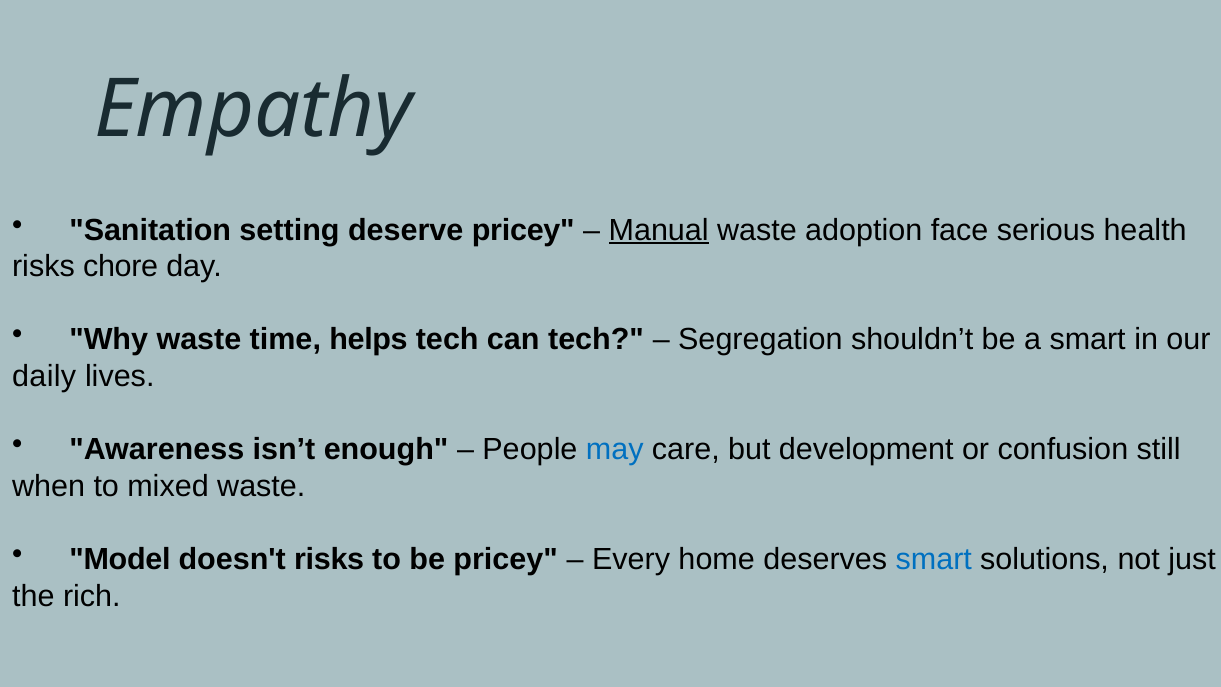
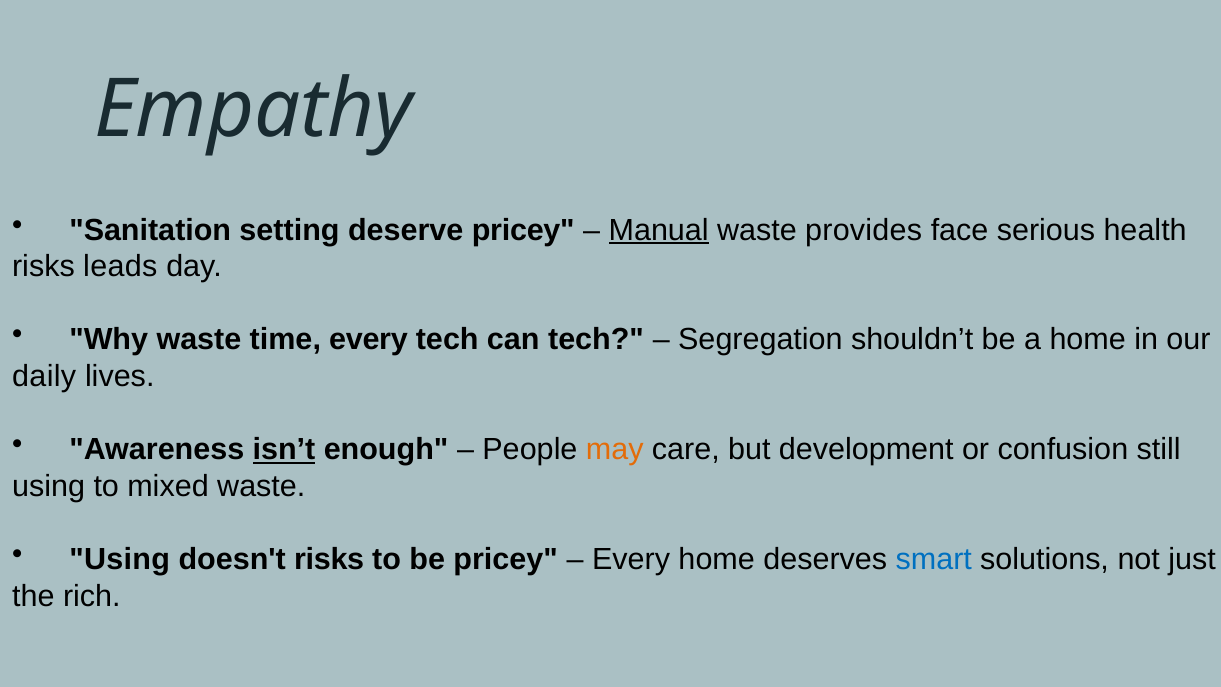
adoption: adoption -> provides (864, 230)
chore: chore -> leads (120, 267)
time helps: helps -> every (368, 340)
a smart: smart -> home (1088, 340)
isn’t underline: none -> present (284, 450)
may colour: blue -> orange (615, 450)
when: when -> using (49, 486)
Model: Model -> Using (120, 560)
